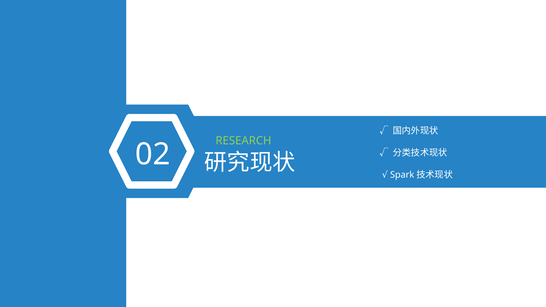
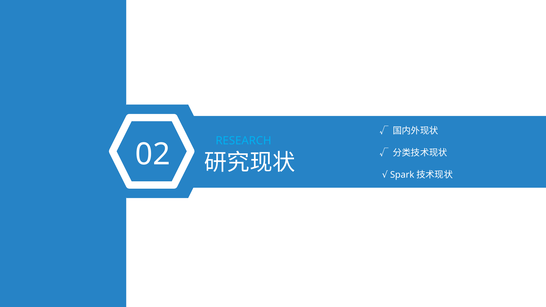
RESEARCH colour: light green -> light blue (243, 141)
